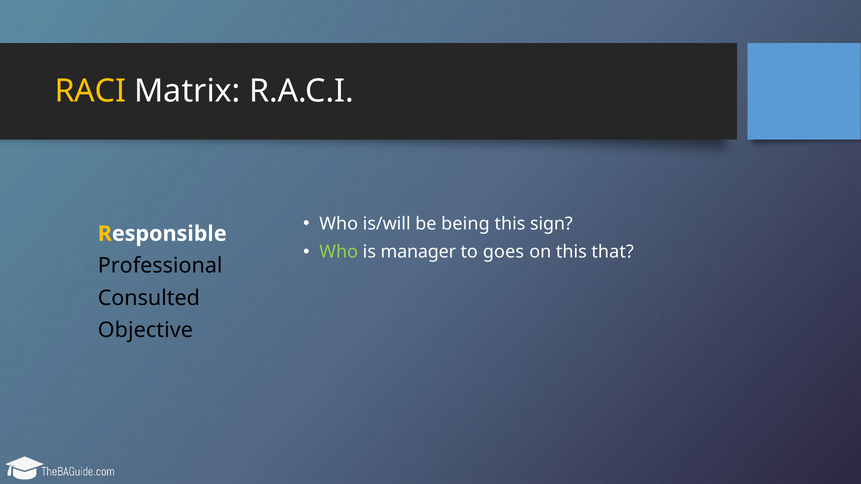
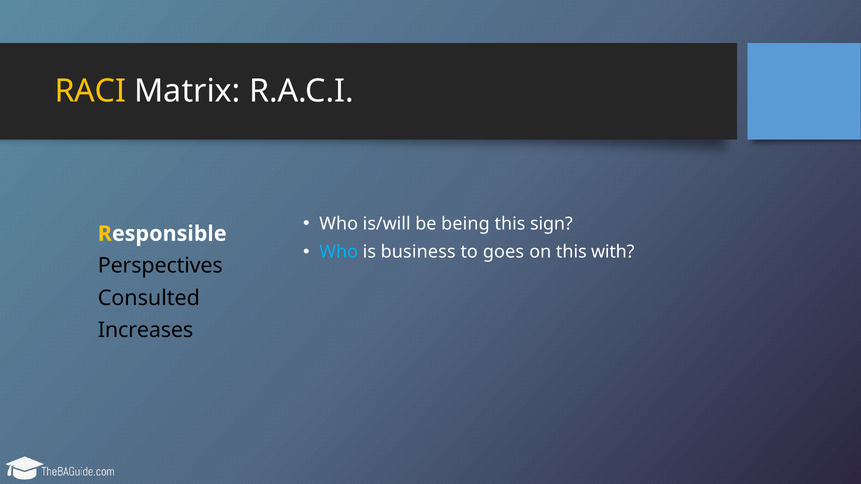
Who colour: light green -> light blue (339, 252)
manager: manager -> business (418, 252)
that: that -> with (613, 252)
Professional: Professional -> Perspectives (160, 266)
Objective: Objective -> Increases (146, 330)
